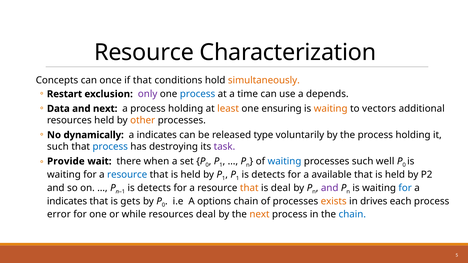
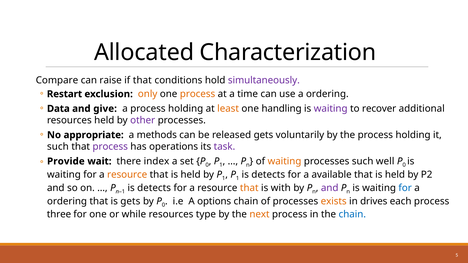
Resource: Resource -> Allocated (144, 52)
Concepts: Concepts -> Compare (57, 80)
once: once -> raise (111, 80)
simultaneously colour: orange -> purple (264, 80)
only colour: purple -> orange (148, 94)
process colour: blue -> orange (198, 94)
use a depends: depends -> ordering (327, 94)
and next: next -> give (105, 109)
ensuring: ensuring -> handling (282, 109)
waiting colour: orange -> purple (331, 109)
vectors: vectors -> recover (379, 109)
other colour: orange -> purple (143, 120)
dynamically: dynamically -> appropriate (94, 135)
indicates: indicates -> methods (157, 135)
released type: type -> gets (263, 135)
process colour: blue -> purple (110, 147)
destroying: destroying -> operations (174, 147)
when: when -> index (156, 161)
waiting colour: blue -> orange (284, 161)
resource colour: blue -> orange (127, 175)
is deal: deal -> with (281, 188)
indicates: indicates -> ordering (67, 201)
error: error -> three (59, 215)
resources deal: deal -> type (206, 215)
